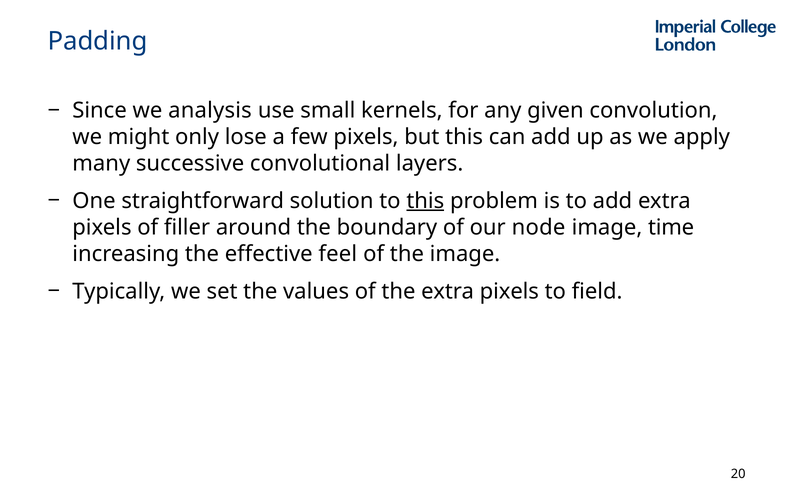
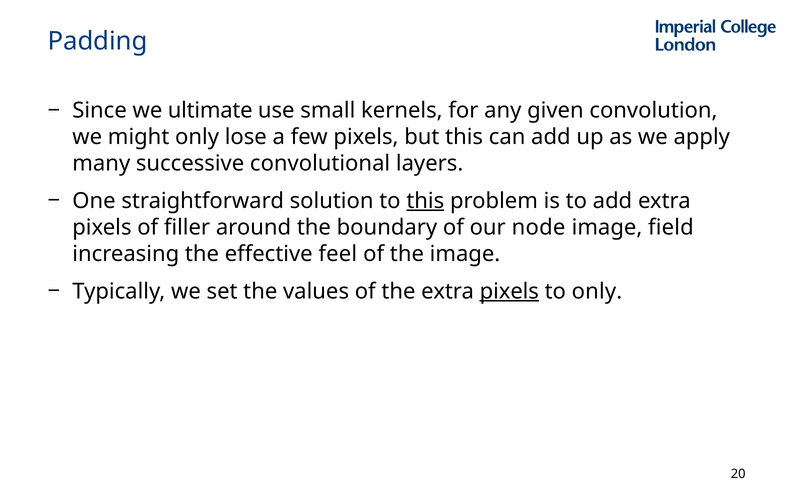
analysis: analysis -> ultimate (210, 110)
time: time -> field (671, 227)
pixels underline: none -> present (509, 291)
to field: field -> only (597, 291)
